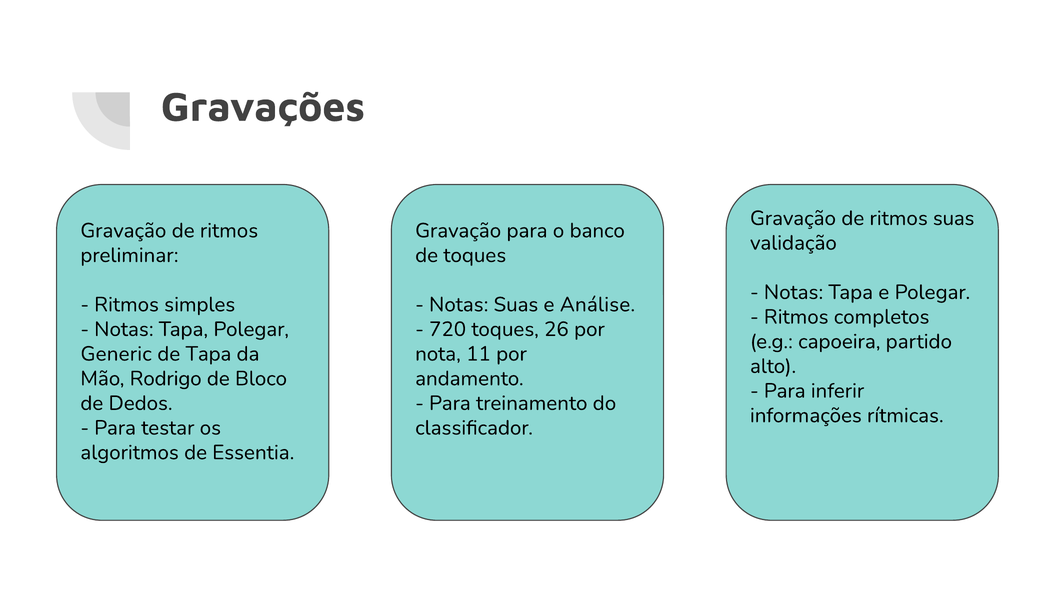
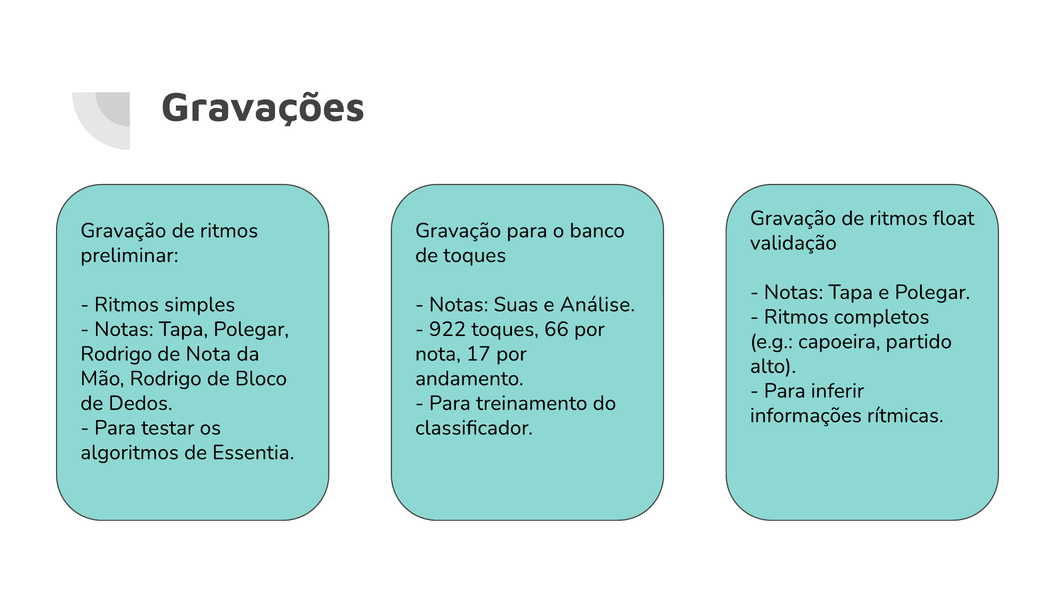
ritmos suas: suas -> float (954, 218)
720: 720 -> 922 (448, 329)
26: 26 -> 66 (556, 329)
Generic: Generic -> Rodrigo (116, 354)
de Tapa: Tapa -> Nota (208, 354)
11: 11 -> 17 (478, 354)
